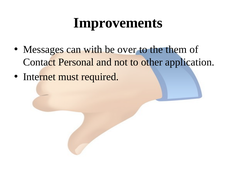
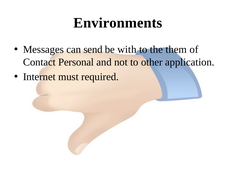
Improvements: Improvements -> Environments (118, 23)
with: with -> send (93, 50)
over: over -> with (127, 50)
